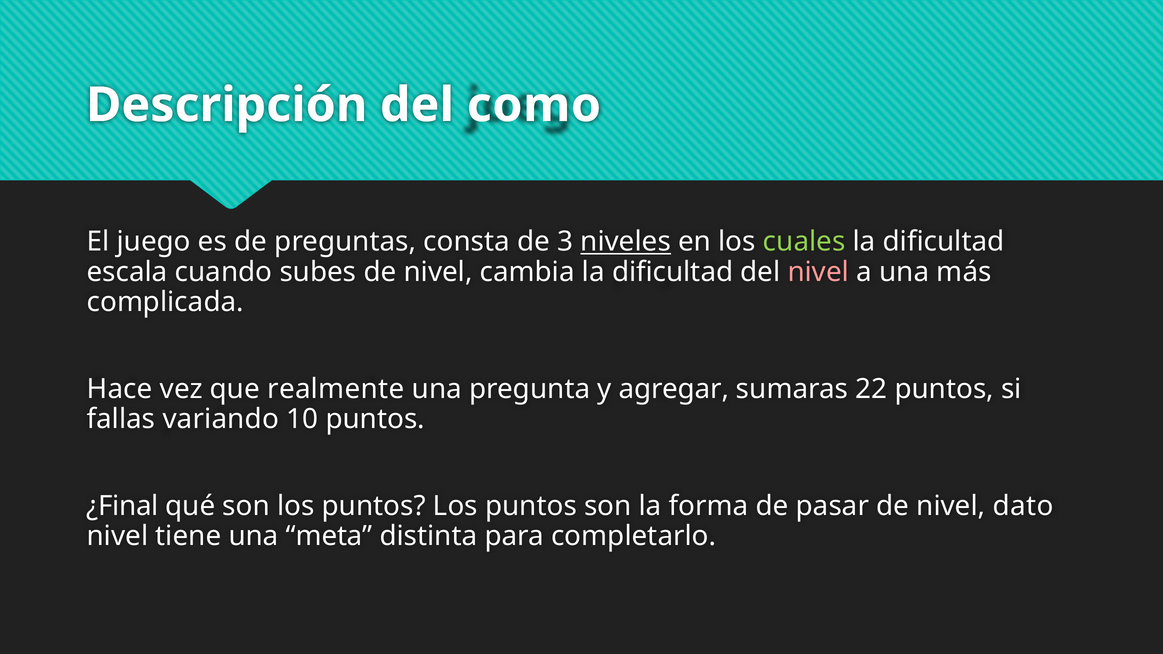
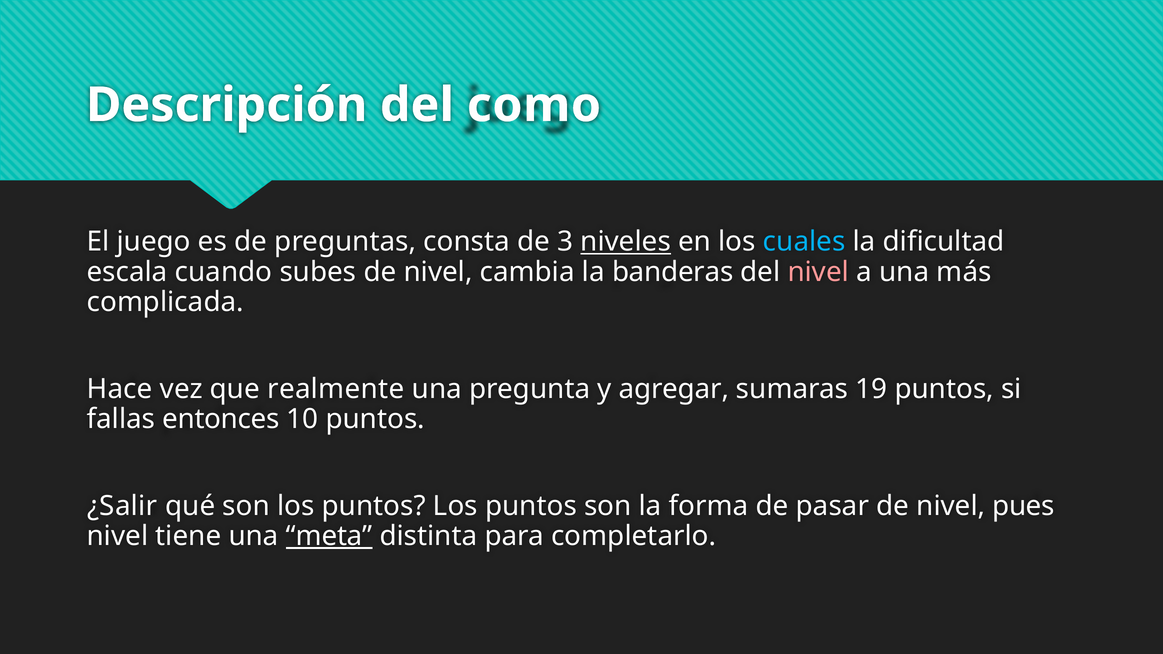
cuales colour: light green -> light blue (804, 242)
cambia la dificultad: dificultad -> banderas (673, 272)
22: 22 -> 19 (871, 389)
variando: variando -> entonces (221, 419)
¿Final: ¿Final -> ¿Salir (122, 506)
dato: dato -> pues (1023, 506)
meta underline: none -> present (329, 536)
